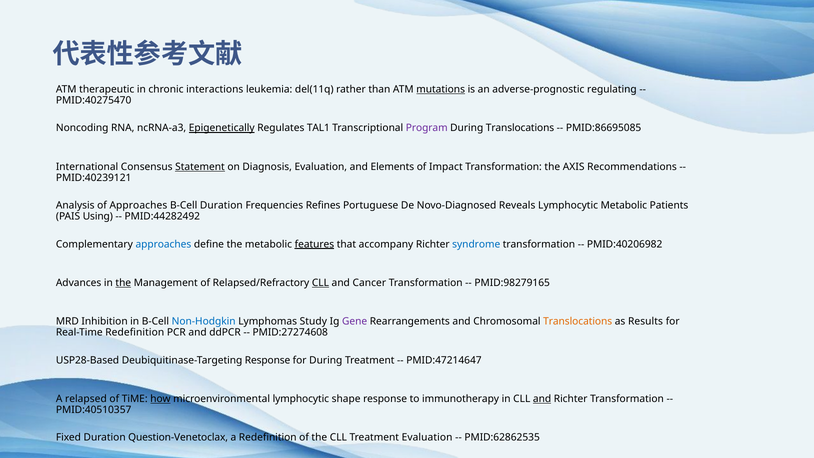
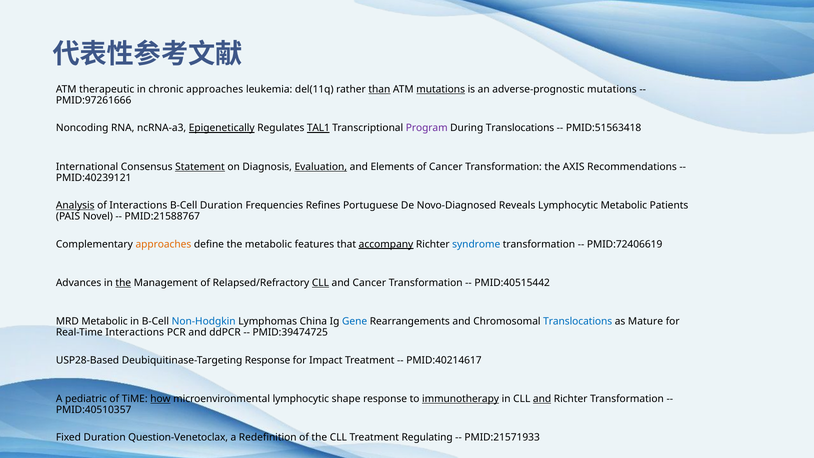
chronic interactions: interactions -> approaches (215, 89)
than underline: none -> present (379, 89)
adverse-prognostic regulating: regulating -> mutations (612, 89)
PMID:40275470: PMID:40275470 -> PMID:97261666 (94, 100)
TAL1 underline: none -> present (318, 128)
PMID:86695085: PMID:86695085 -> PMID:51563418 (604, 128)
Evaluation underline: none -> present (321, 167)
of Impact: Impact -> Cancer (446, 167)
Analysis underline: none -> present (75, 205)
of Approaches: Approaches -> Interactions (138, 205)
Using: Using -> Novel (98, 216)
PMID:44282492: PMID:44282492 -> PMID:21588767 (162, 216)
approaches colour: blue -> orange (163, 244)
features underline: present -> none (314, 244)
accompany underline: none -> present (386, 244)
PMID:40206982: PMID:40206982 -> PMID:72406619 (625, 244)
PMID:98279165: PMID:98279165 -> PMID:40515442 (512, 283)
MRD Inhibition: Inhibition -> Metabolic (105, 321)
Study: Study -> China (313, 321)
Gene colour: purple -> blue (355, 321)
Translocations colour: orange -> blue (578, 321)
Results: Results -> Mature (646, 321)
Real-Time Redefinition: Redefinition -> Interactions (135, 332)
PMID:27274608: PMID:27274608 -> PMID:39474725 (290, 332)
for During: During -> Impact (326, 360)
PMID:47214647: PMID:47214647 -> PMID:40214617 (444, 360)
relapsed: relapsed -> pediatric (86, 399)
immunotherapy underline: none -> present (461, 399)
Treatment Evaluation: Evaluation -> Regulating (427, 437)
PMID:62862535: PMID:62862535 -> PMID:21571933 (502, 437)
